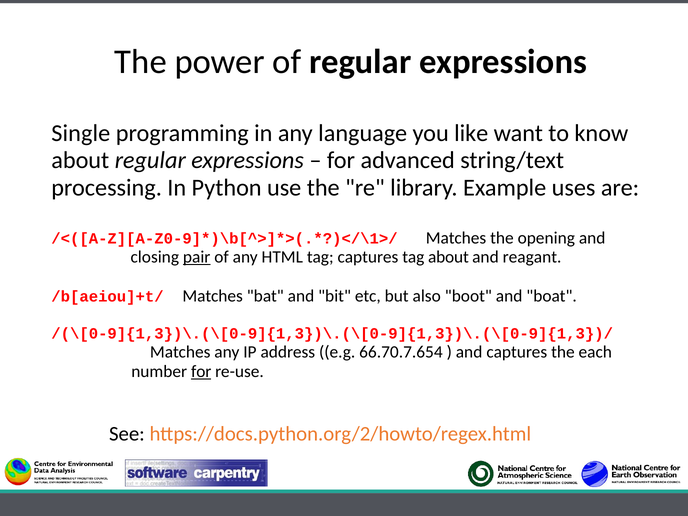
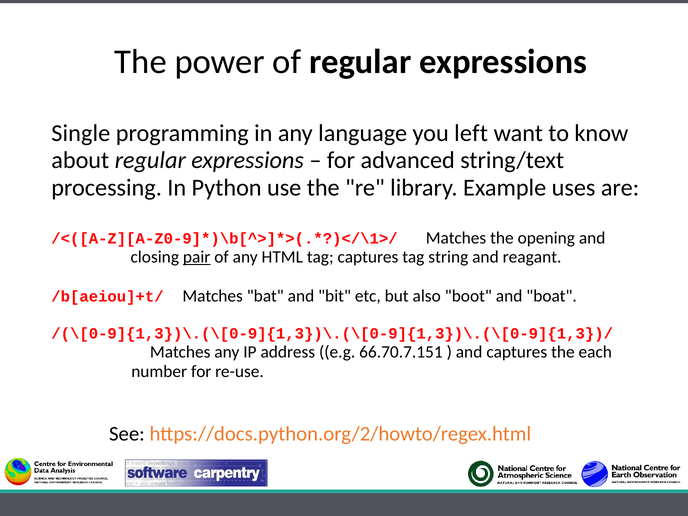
like: like -> left (471, 133)
tag about: about -> string (448, 257)
66.70.7.654: 66.70.7.654 -> 66.70.7.151 (401, 352)
for underline: present -> none (201, 371)
